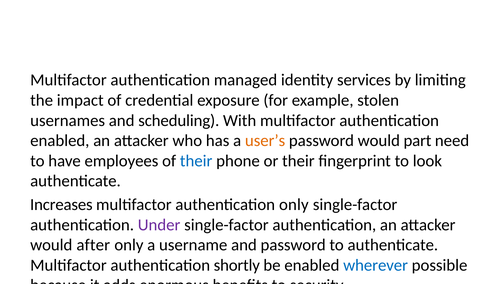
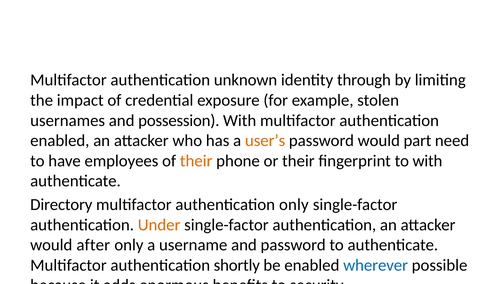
managed: managed -> unknown (246, 80)
identity services: services -> through (364, 80)
scheduling: scheduling -> possession (179, 120)
their colour: blue -> orange (196, 161)
to look: look -> with (427, 161)
Increases: Increases -> Directory (61, 204)
Under colour: purple -> orange (159, 224)
